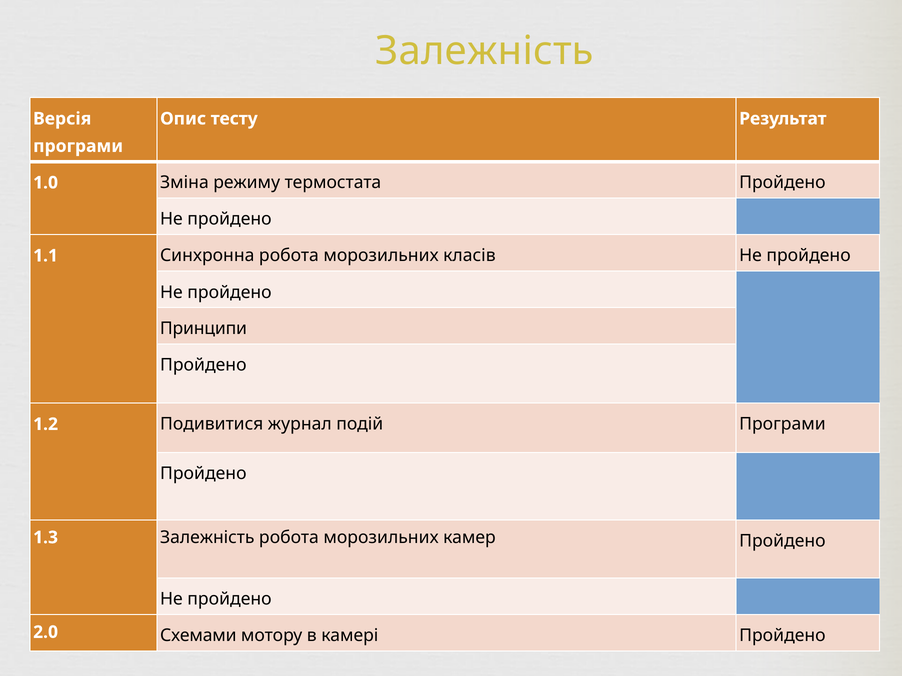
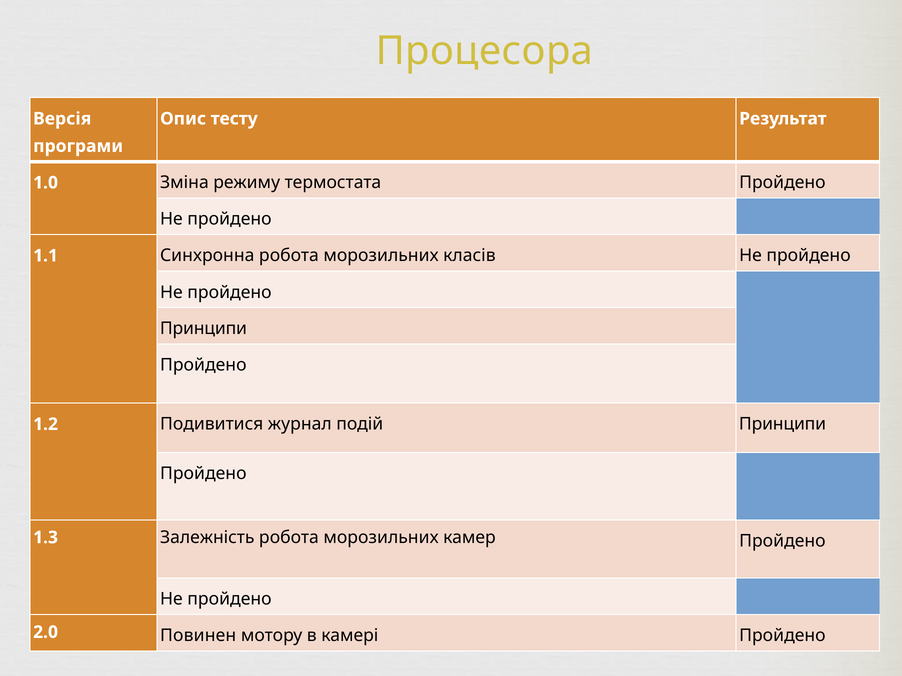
Залежність: Залежність -> Процесора (484, 51)
подій Програми: Програми -> Принципи (783, 424)
Схемами: Схемами -> Повинен (198, 636)
